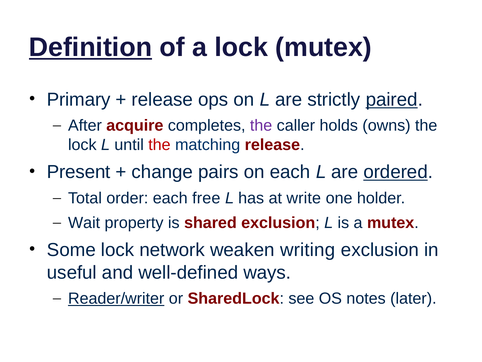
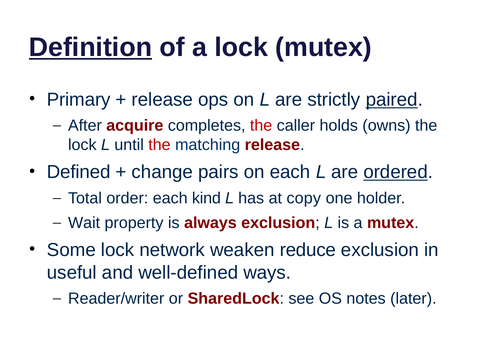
the colour: purple -> red (261, 125)
Present: Present -> Defined (79, 172)
free: free -> kind (206, 198)
write: write -> copy (304, 198)
shared: shared -> always (210, 223)
writing: writing -> reduce (308, 250)
Reader/writer underline: present -> none (116, 298)
